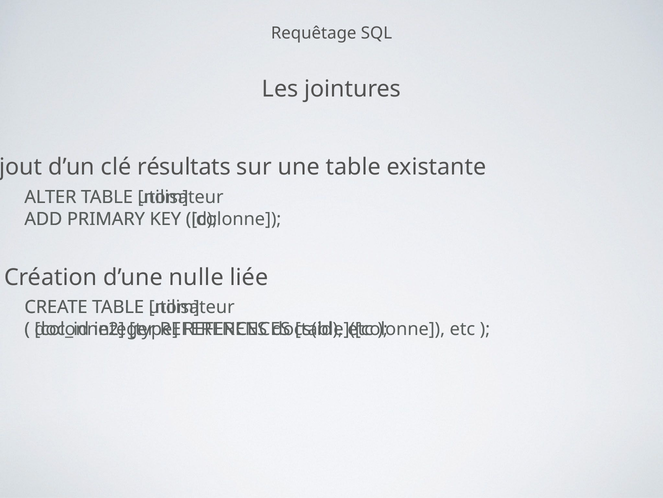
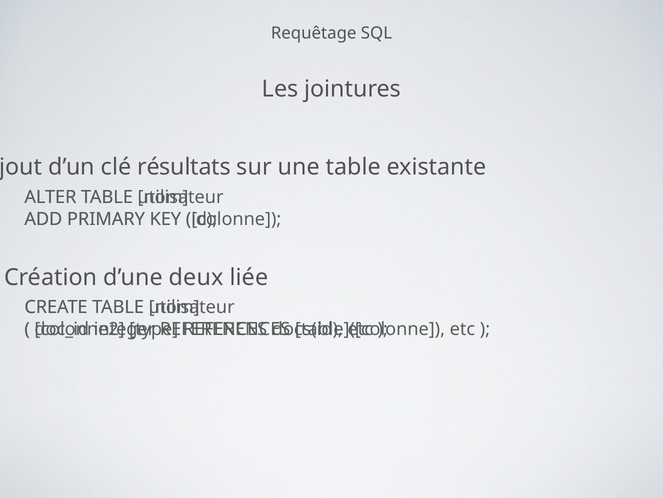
nulle: nulle -> deux (196, 277)
